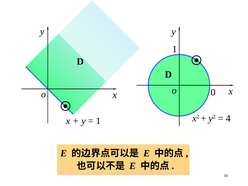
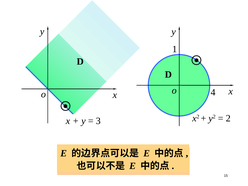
0: 0 -> 4 (213, 92)
4: 4 -> 2 (228, 118)
1: 1 -> 3 (98, 121)
